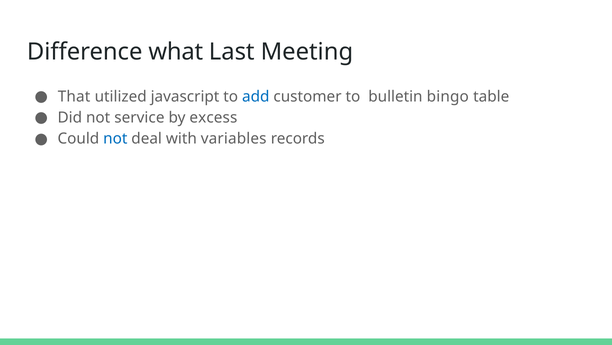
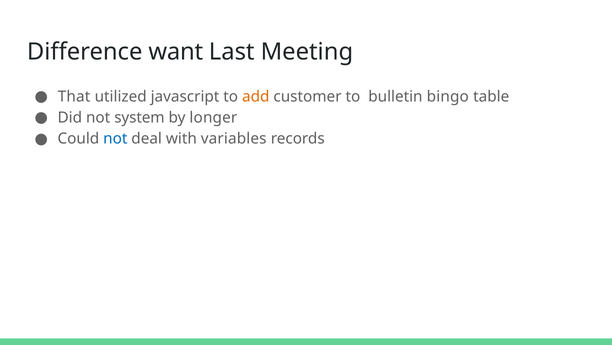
what: what -> want (176, 52)
add colour: blue -> orange (256, 96)
service: service -> system (139, 117)
excess: excess -> longer (213, 117)
